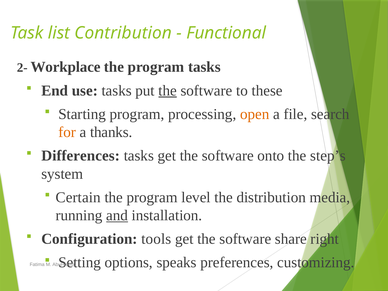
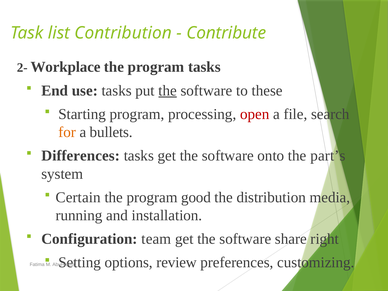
Functional: Functional -> Contribute (226, 33)
open colour: orange -> red (255, 114)
thanks: thanks -> bullets (111, 132)
step’s: step’s -> part’s (328, 156)
level: level -> good (196, 197)
and underline: present -> none (117, 215)
tools: tools -> team (156, 239)
speaks: speaks -> review (177, 262)
